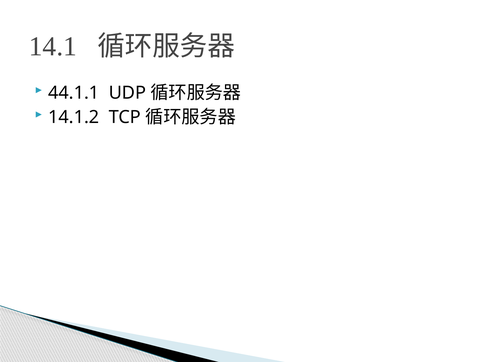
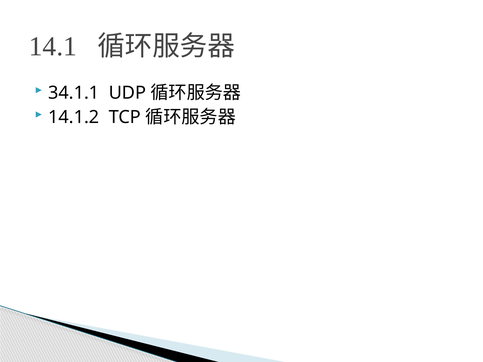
44.1.1: 44.1.1 -> 34.1.1 (74, 93)
